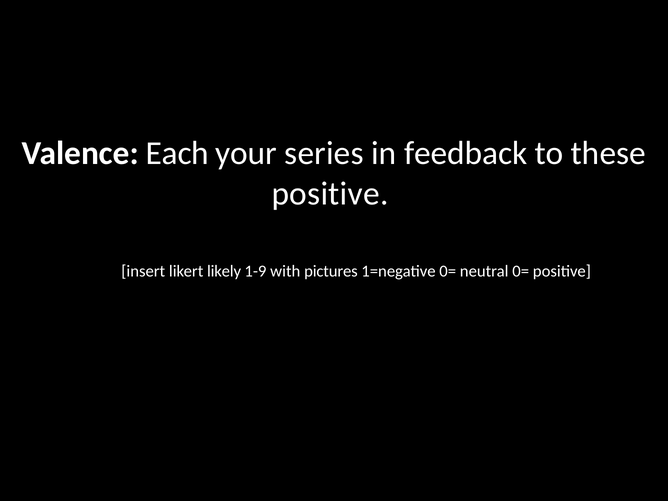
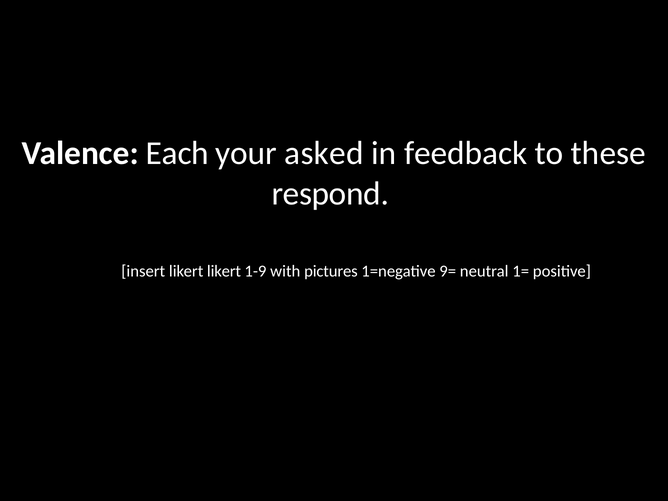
series: series -> asked (324, 153)
positive: positive -> respond (330, 193)
likert likely: likely -> likert (224, 271)
1=negative 0=: 0= -> 9= (448, 271)
neutral 0=: 0= -> 1= (521, 271)
